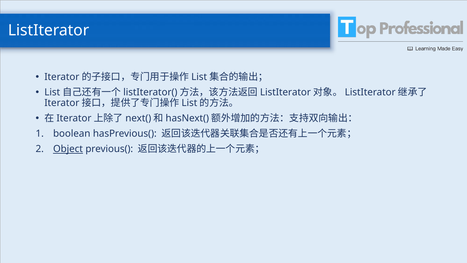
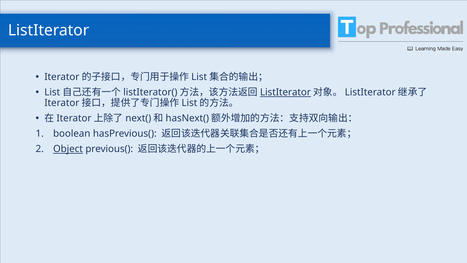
ListIterator underline: none -> present (285, 92)
